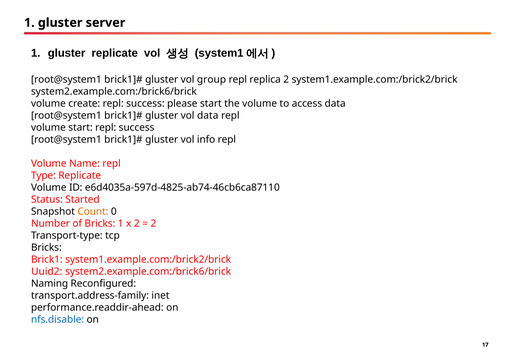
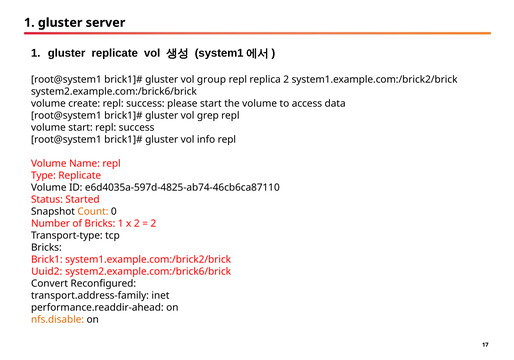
vol data: data -> grep (208, 115)
Naming: Naming -> Convert (50, 283)
nfs.disable colour: blue -> orange (58, 319)
